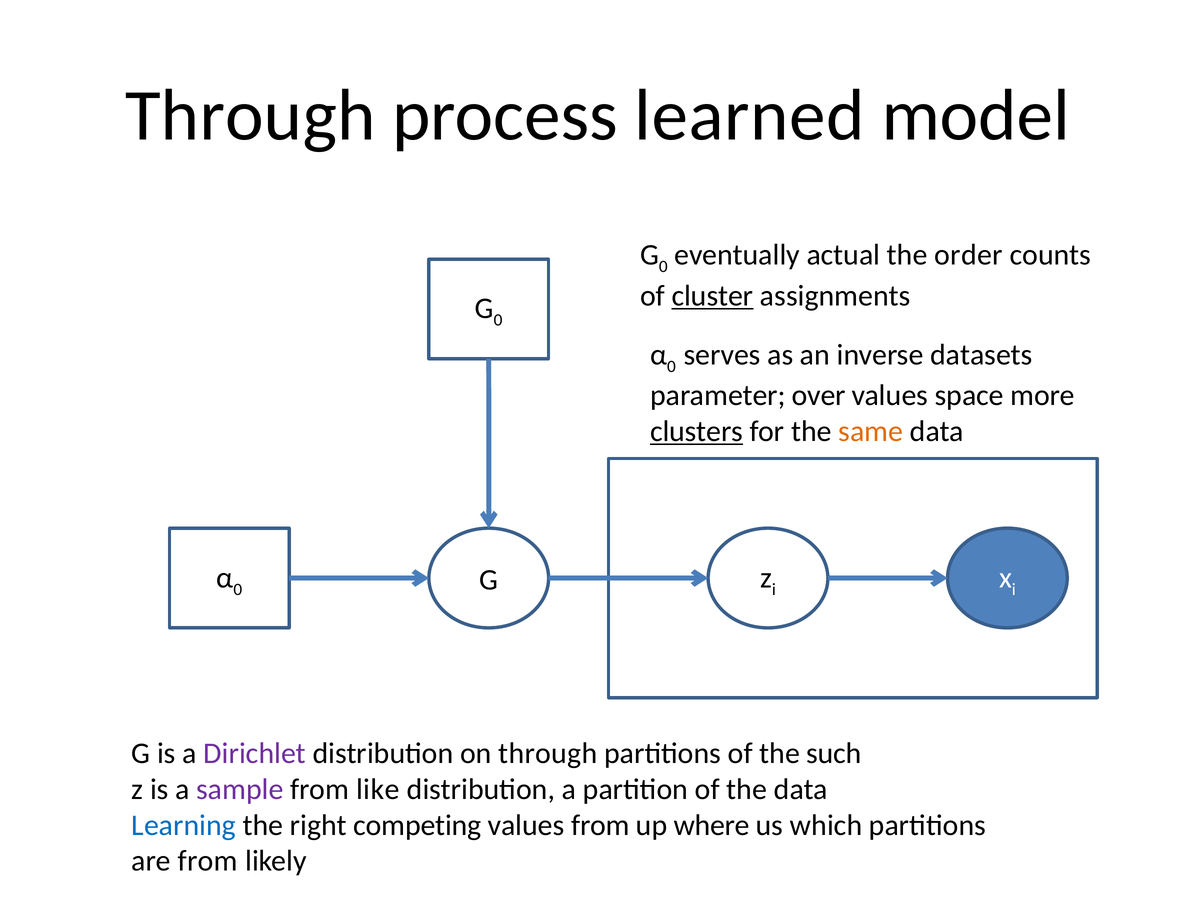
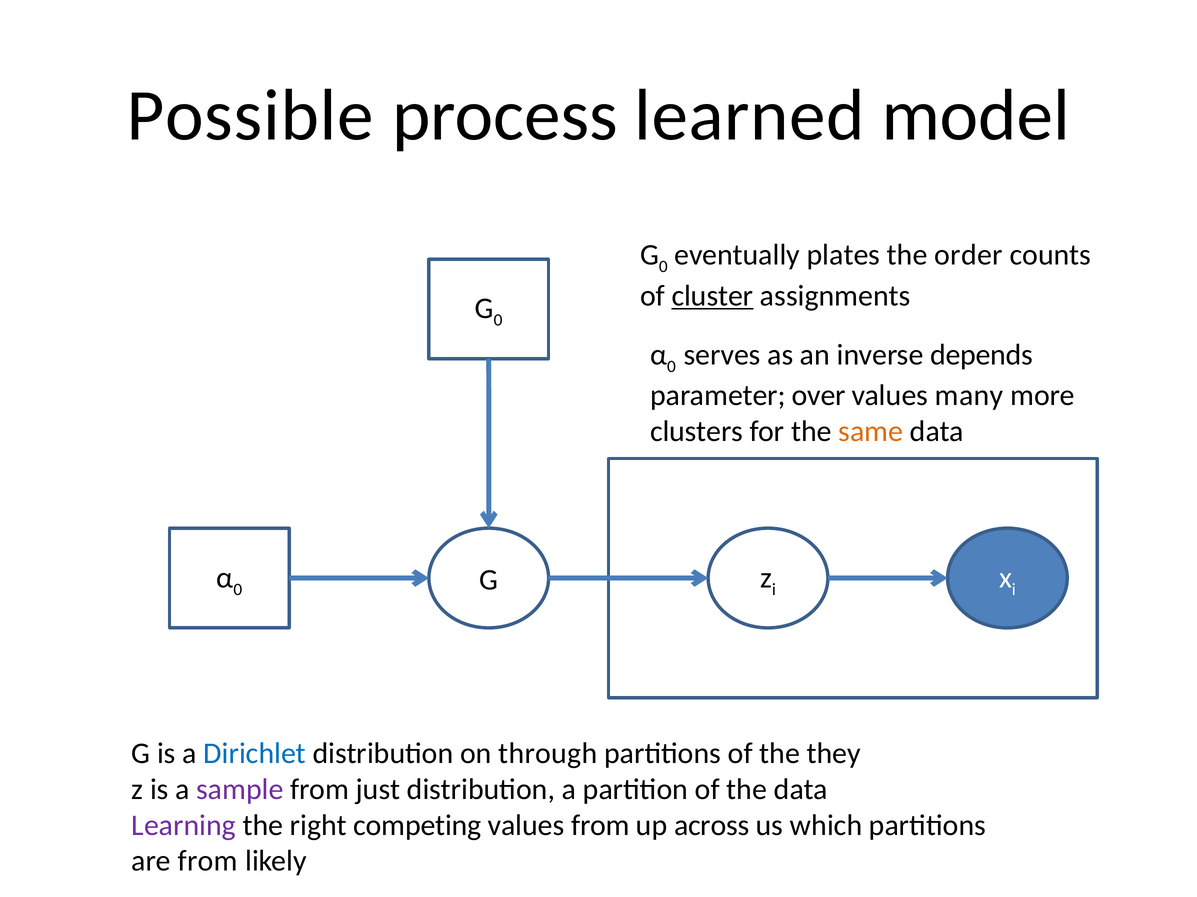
Through: Through -> Possible (250, 116)
actual: actual -> plates (843, 255)
datasets: datasets -> depends (982, 355)
space: space -> many (969, 396)
clusters underline: present -> none (697, 432)
Dirichlet colour: purple -> blue (255, 754)
such: such -> they (834, 754)
like: like -> just (378, 790)
Learning colour: blue -> purple (184, 826)
where: where -> across (712, 826)
